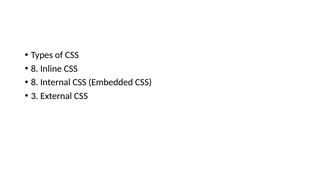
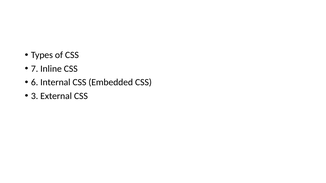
8: 8 -> 7 (35, 69)
8: 8 -> 6 (35, 82)
